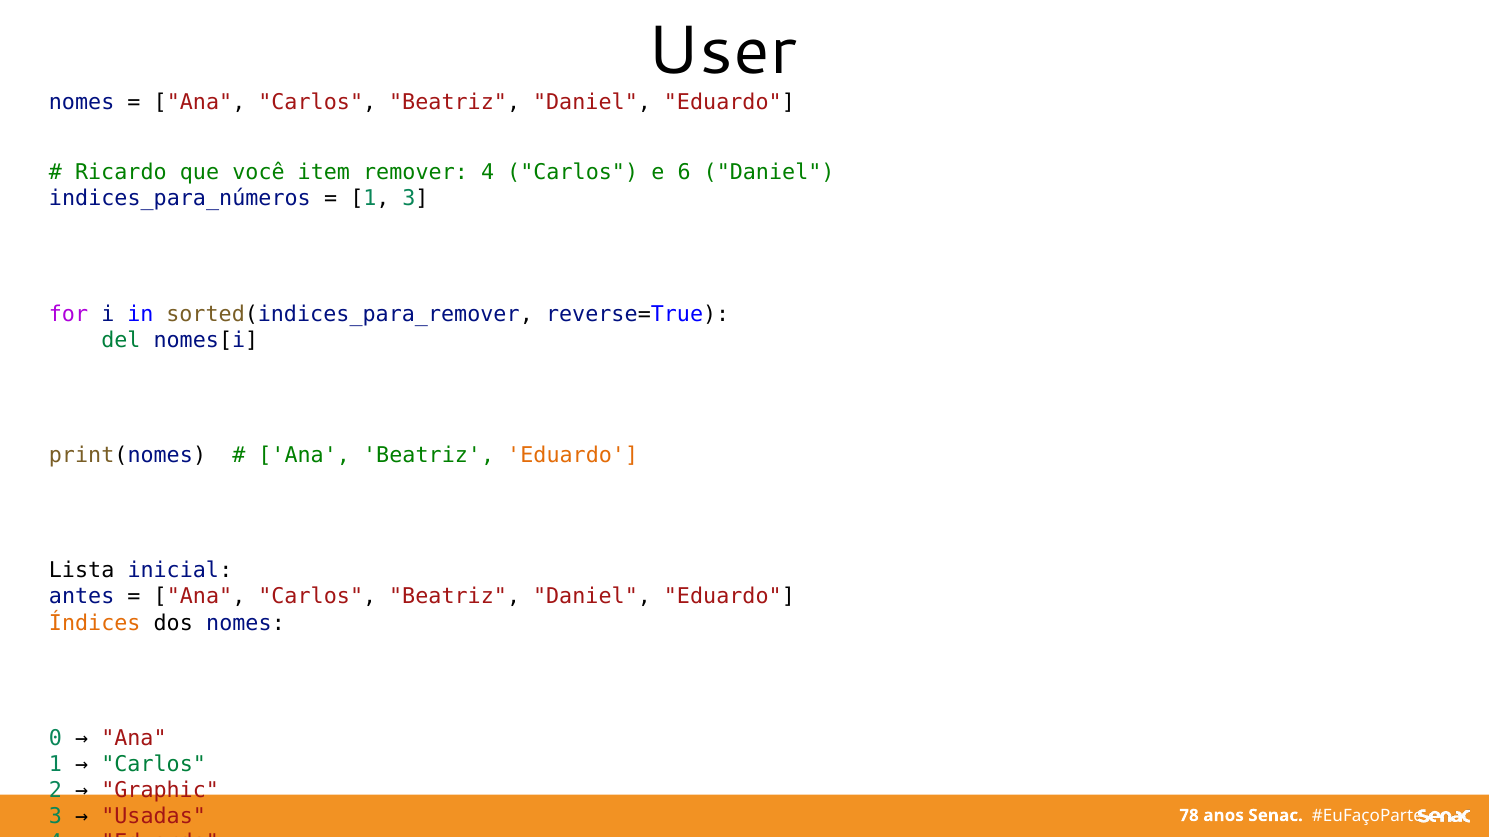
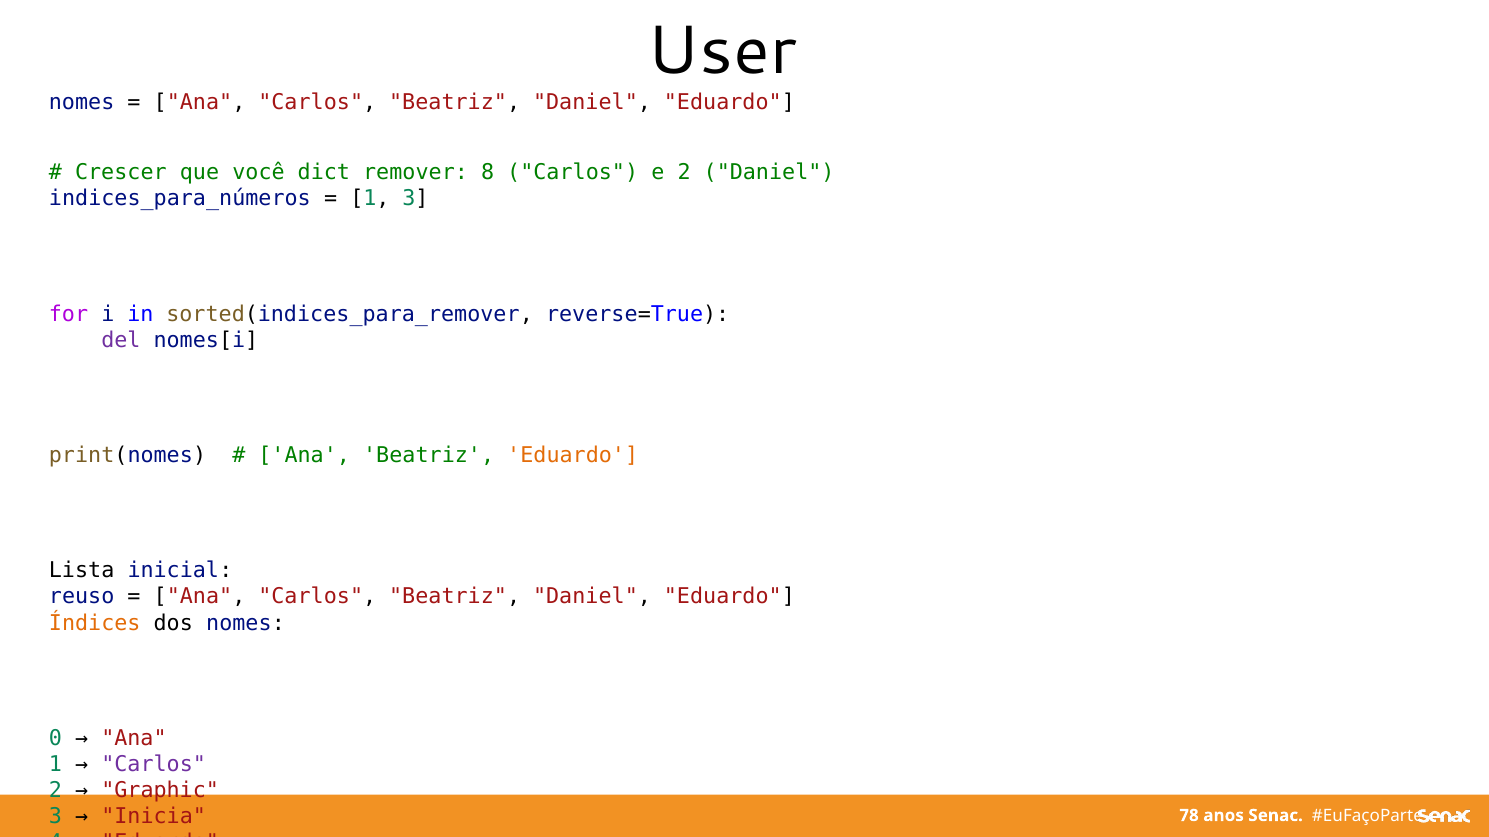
Ricardo: Ricardo -> Crescer (121, 173)
item: item -> dict (324, 173)
remover 4: 4 -> 8 (488, 173)
e 6: 6 -> 2 (684, 173)
del colour: green -> purple (121, 340)
antes: antes -> reuso (82, 597)
Carlos colour: green -> purple (154, 765)
Usadas: Usadas -> Inicia (154, 817)
